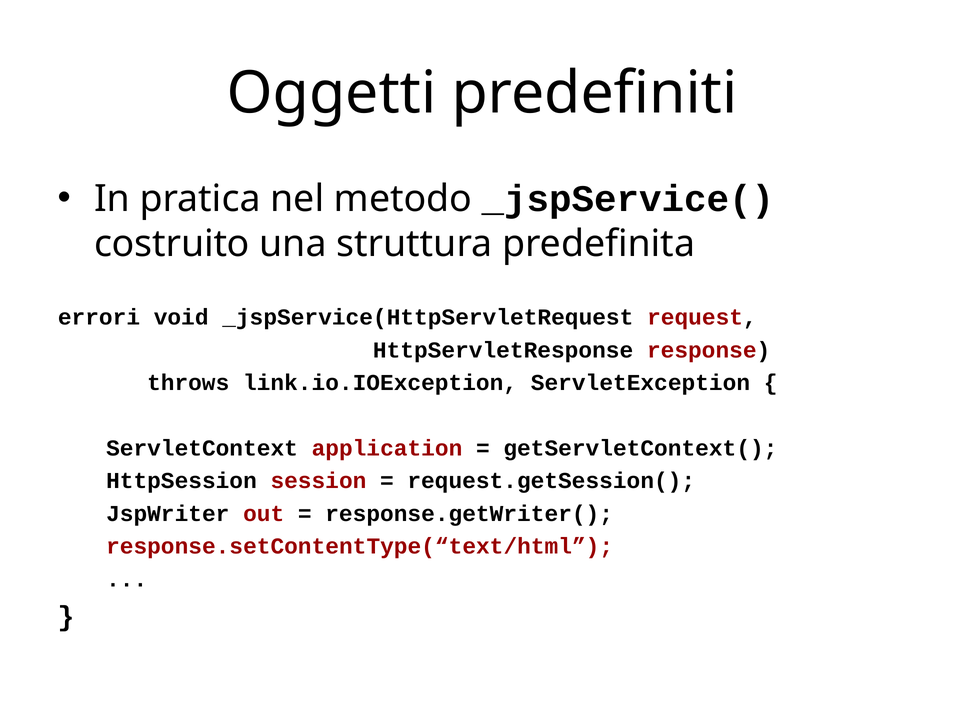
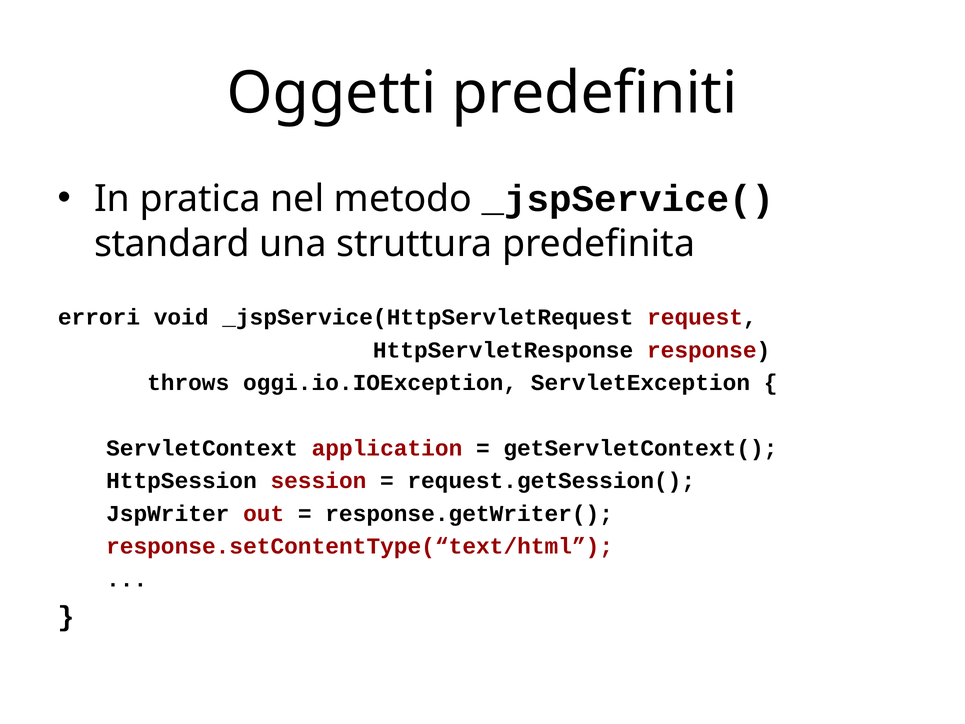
costruito: costruito -> standard (172, 244)
link.io.IOException: link.io.IOException -> oggi.io.IOException (380, 383)
